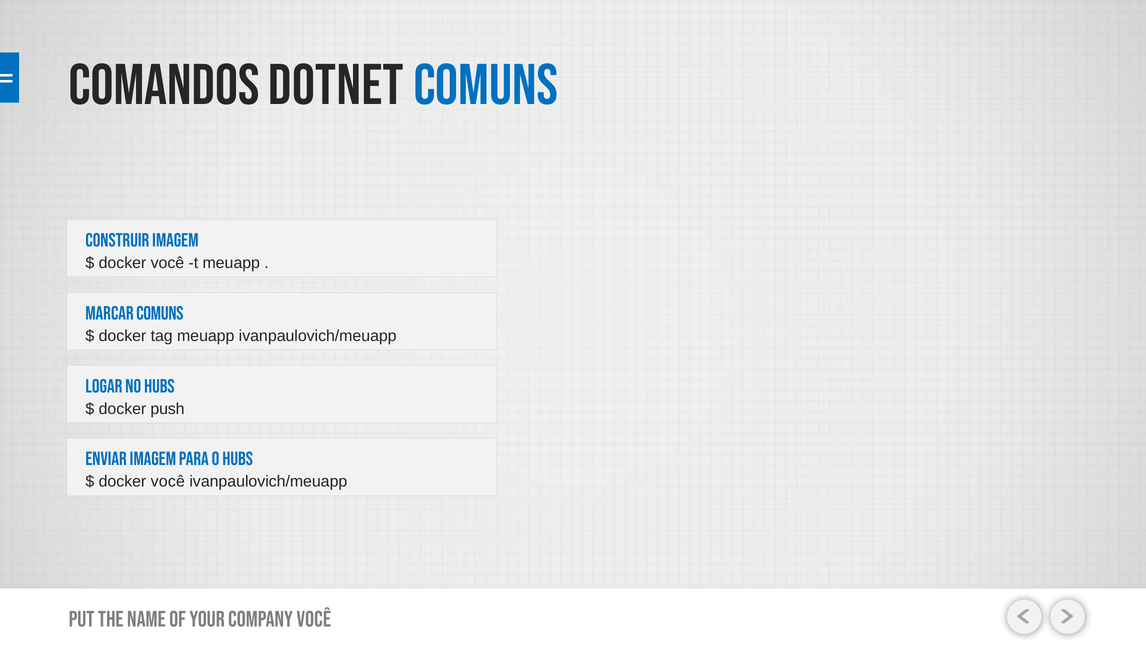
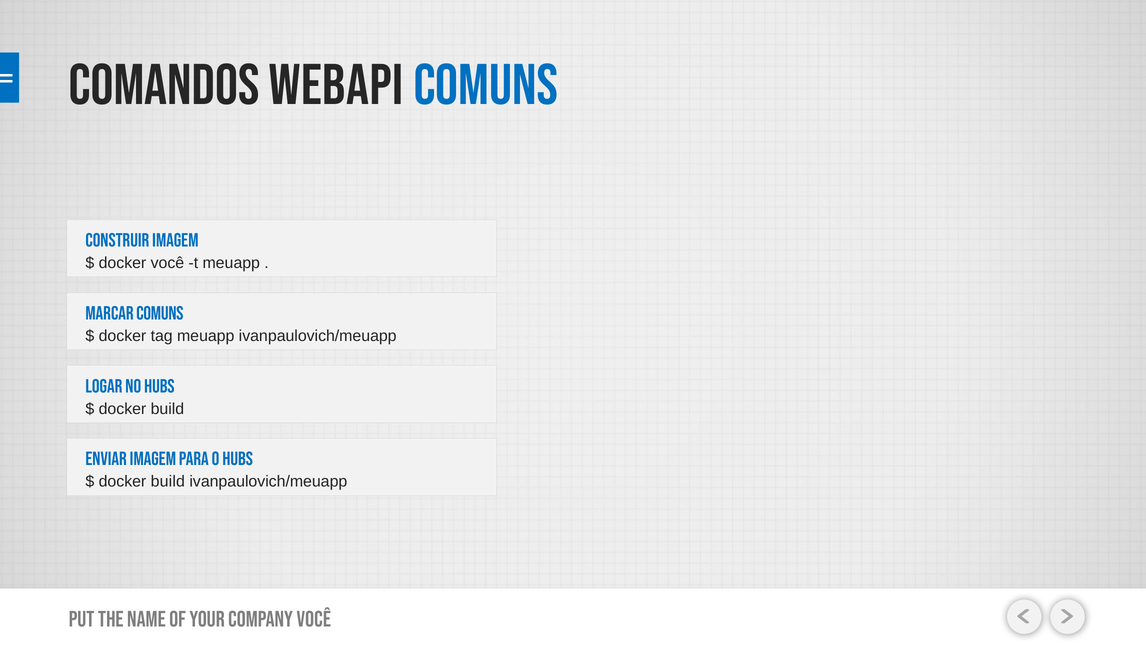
Dotnet: Dotnet -> Webapi (336, 85)
push: push -> build (167, 409)
você: você -> build (168, 481)
